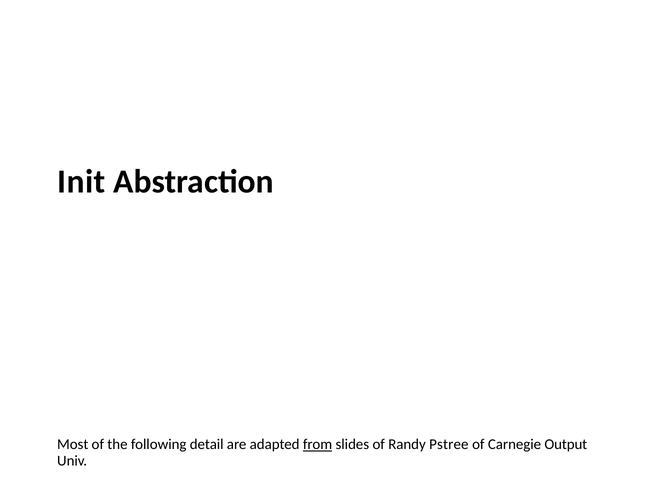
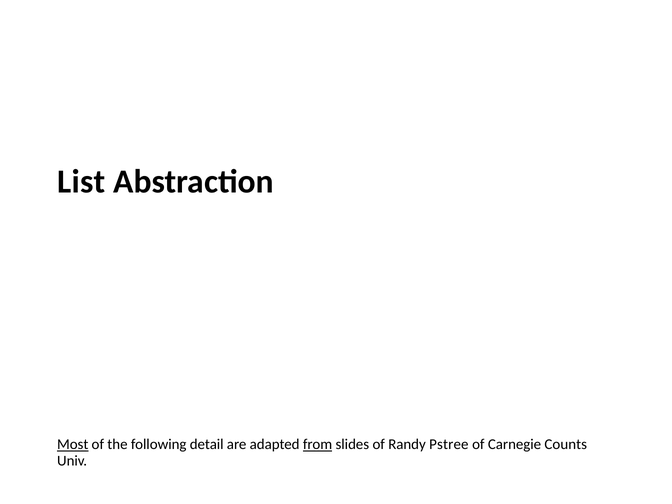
Init: Init -> List (81, 182)
Most underline: none -> present (73, 445)
Output: Output -> Counts (566, 445)
